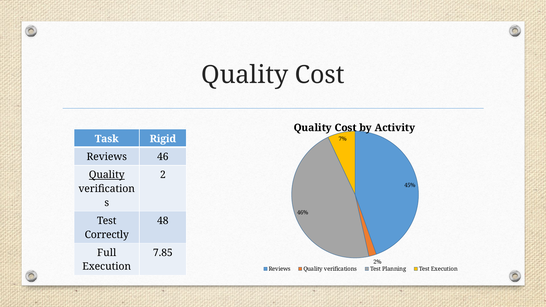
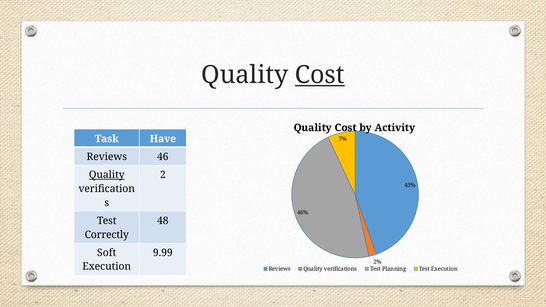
Cost underline: none -> present (320, 75)
Rigid: Rigid -> Have (163, 139)
Full: Full -> Soft (107, 253)
7.85: 7.85 -> 9.99 (163, 253)
